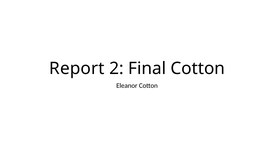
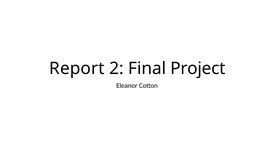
Final Cotton: Cotton -> Project (198, 68)
